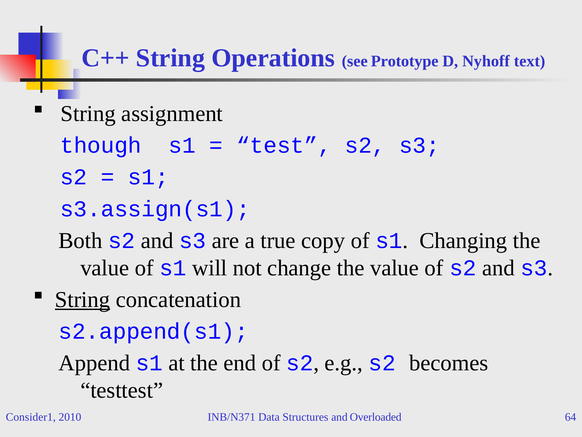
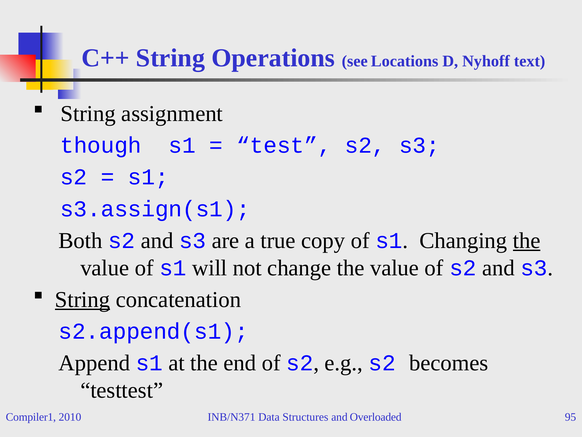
Prototype: Prototype -> Locations (405, 61)
the underline: none -> present (527, 240)
Consider1: Consider1 -> Compiler1 (31, 417)
64: 64 -> 95 (570, 417)
